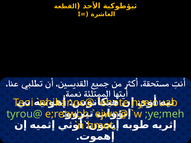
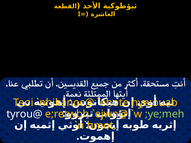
tyrou@ colour: light green -> white (24, 114)
